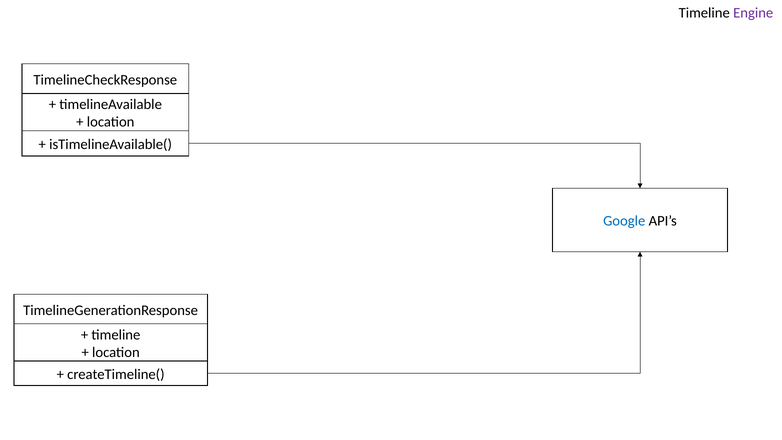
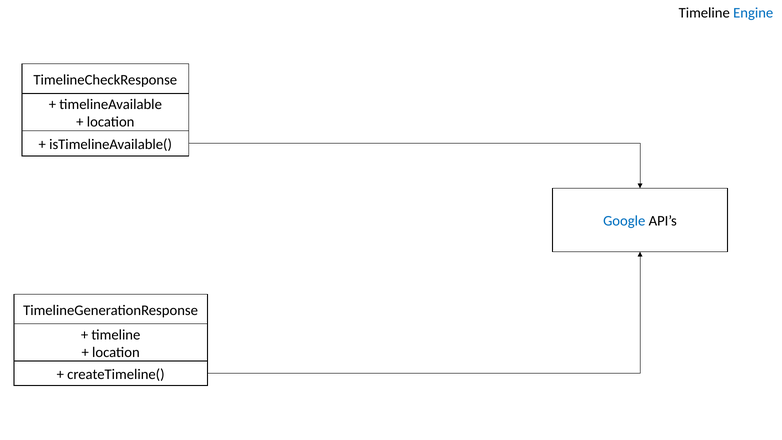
Engine colour: purple -> blue (753, 13)
